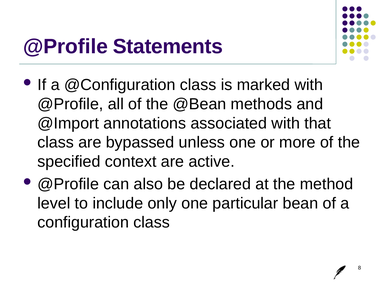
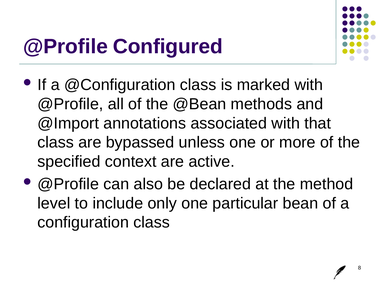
Statements: Statements -> Configured (168, 47)
